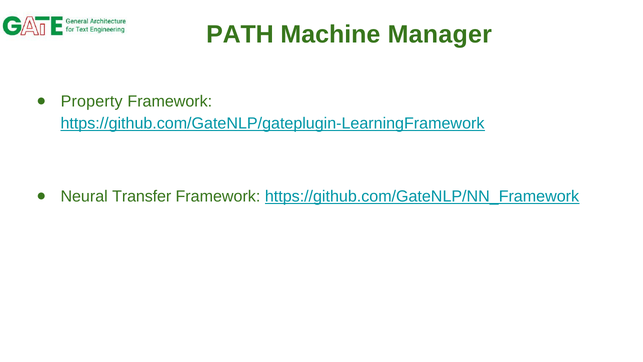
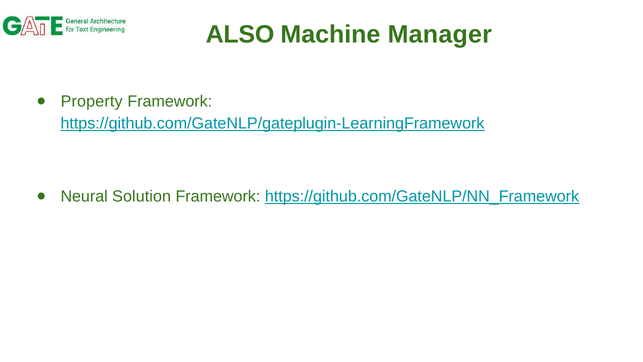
PATH: PATH -> ALSO (240, 34)
Transfer: Transfer -> Solution (142, 196)
